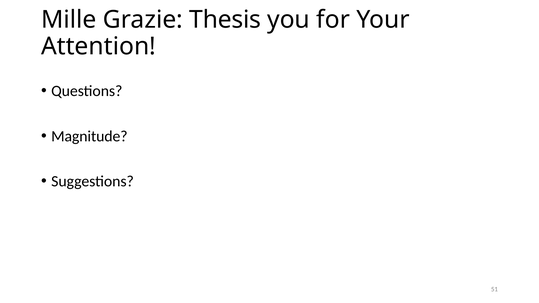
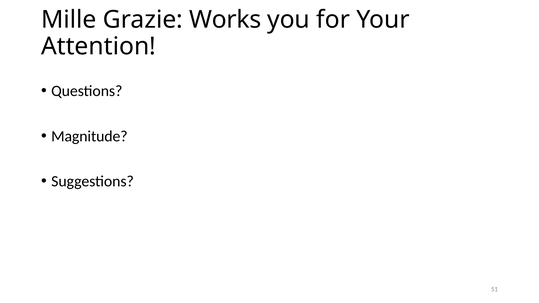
Thesis: Thesis -> Works (225, 20)
